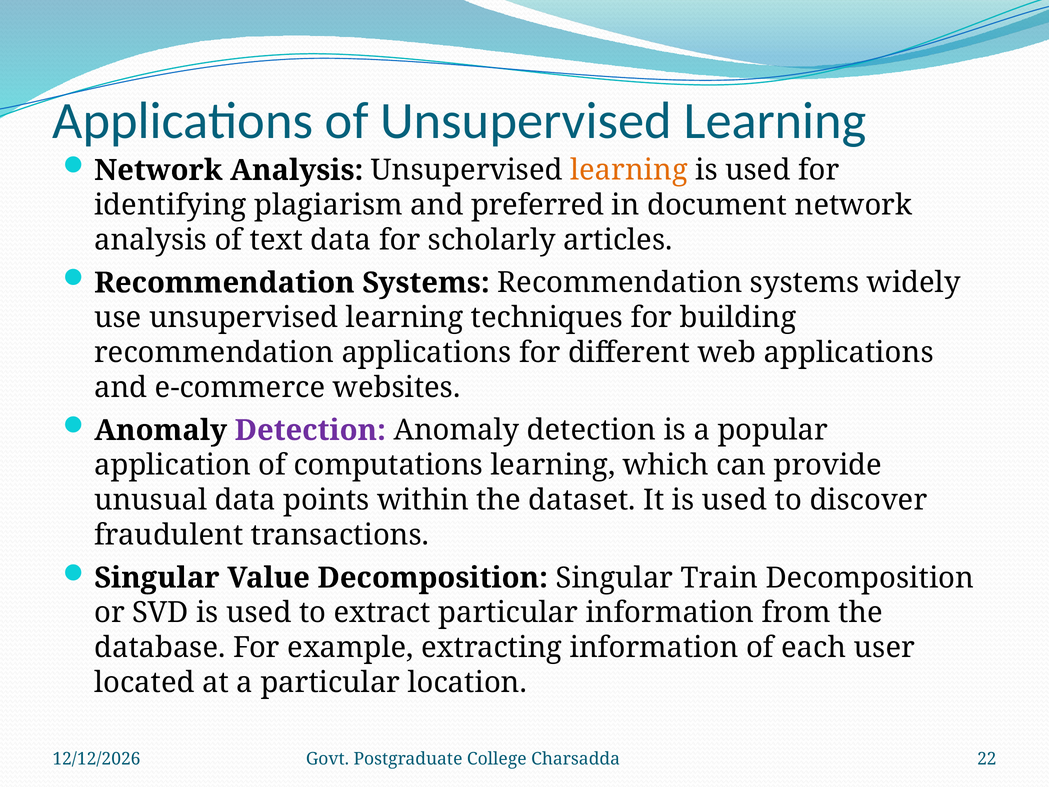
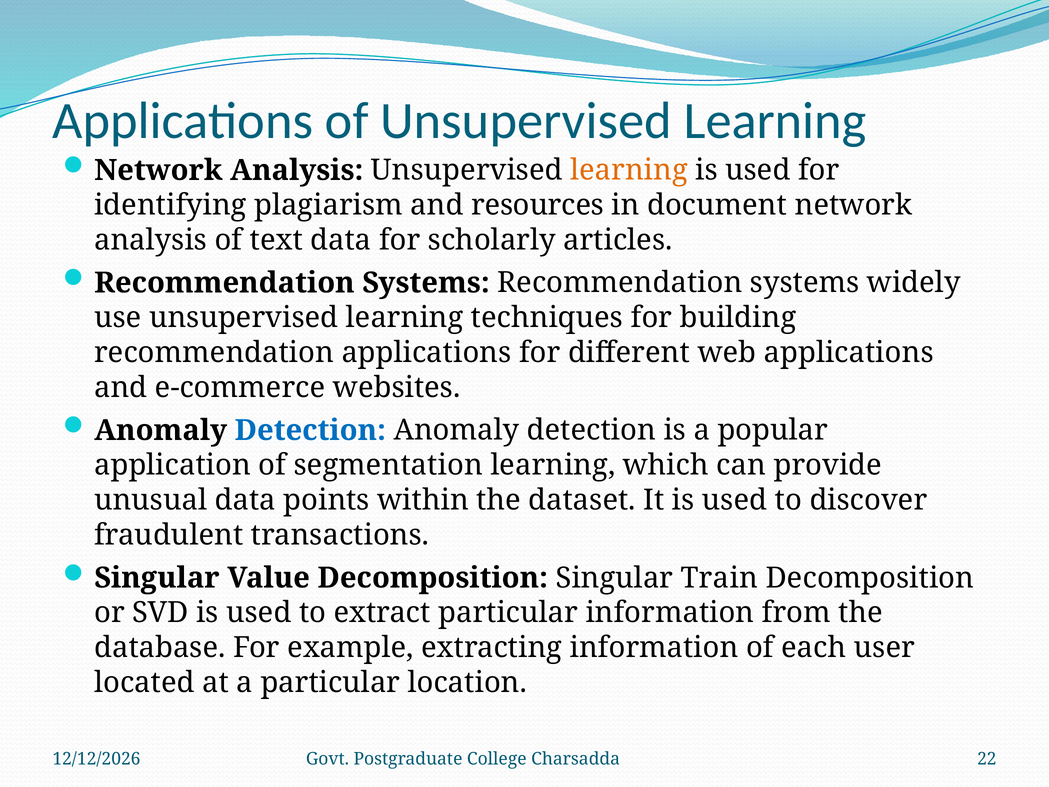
preferred: preferred -> resources (538, 205)
Detection colour: purple -> blue (310, 430)
computations: computations -> segmentation (388, 465)
